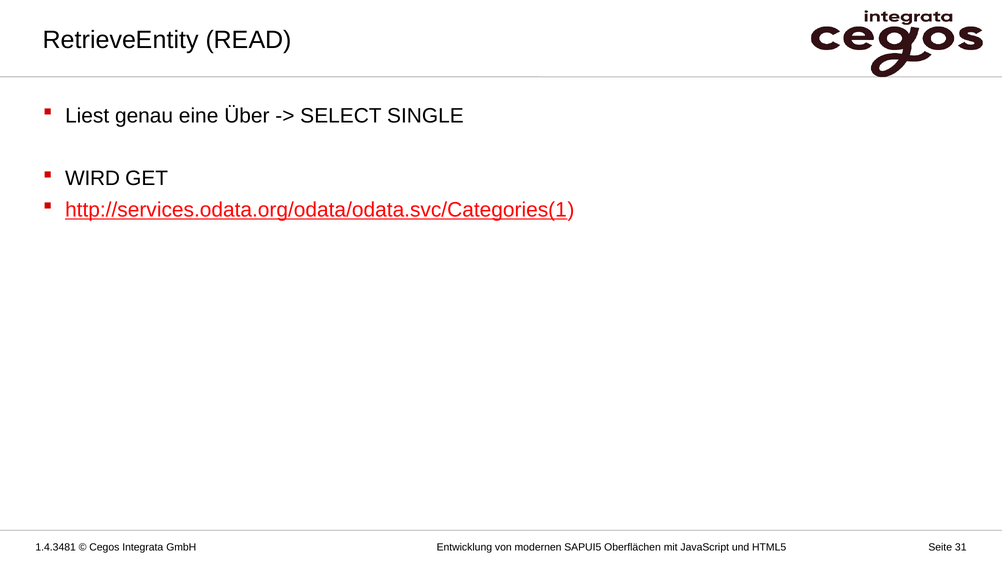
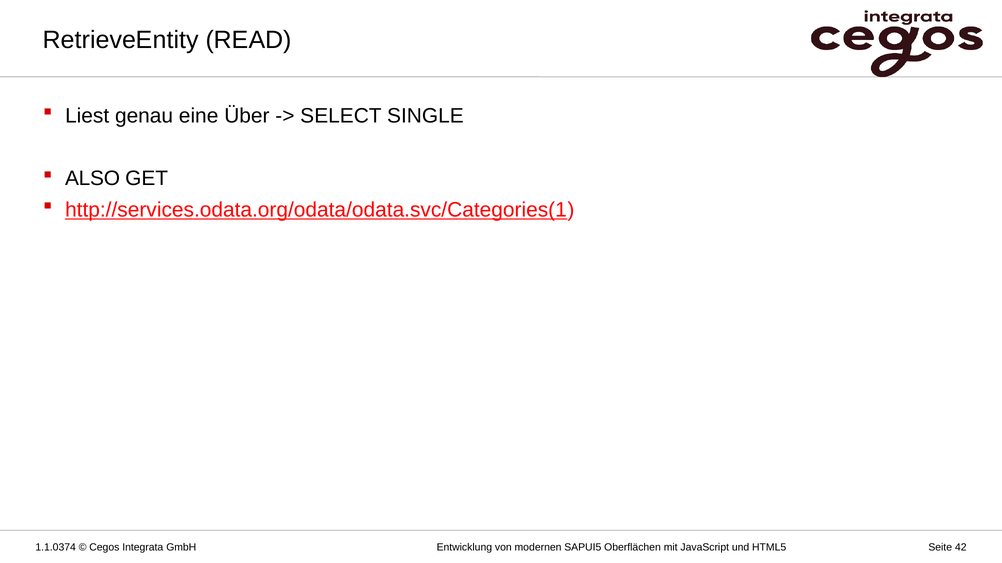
WIRD: WIRD -> ALSO (93, 179)
1.4.3481: 1.4.3481 -> 1.1.0374 (56, 548)
31: 31 -> 42 (961, 548)
